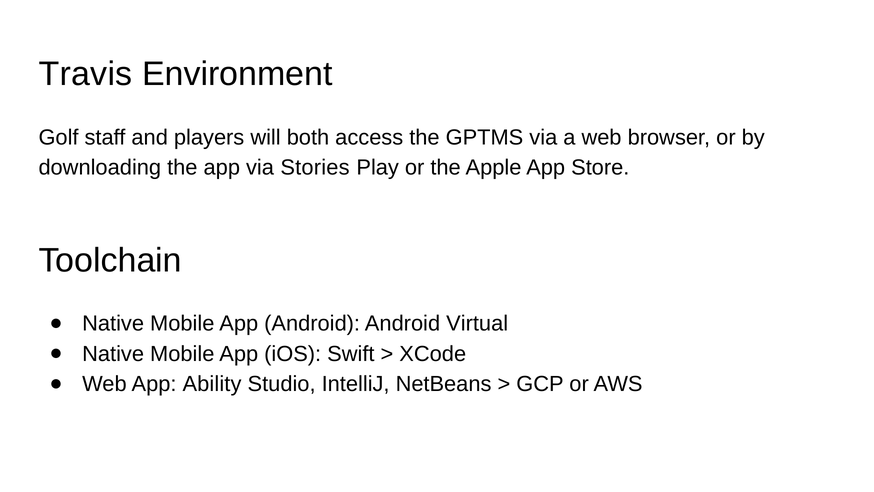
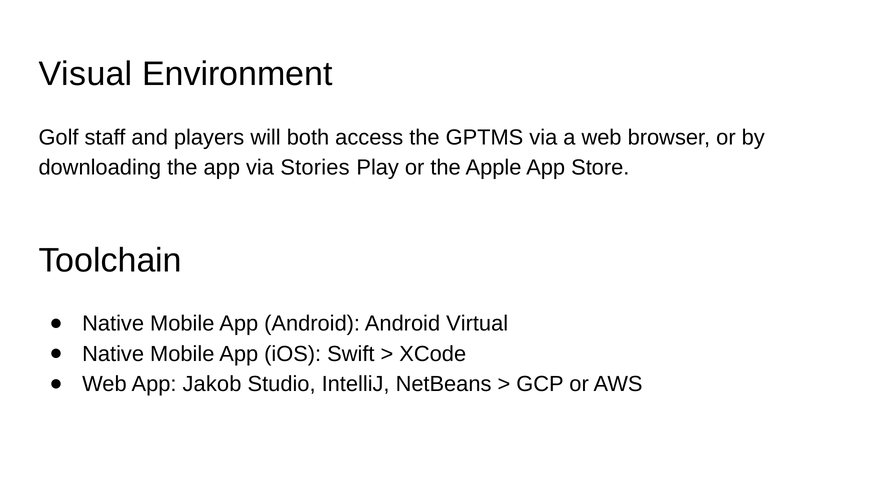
Travis: Travis -> Visual (85, 74)
Ability: Ability -> Jakob (212, 384)
